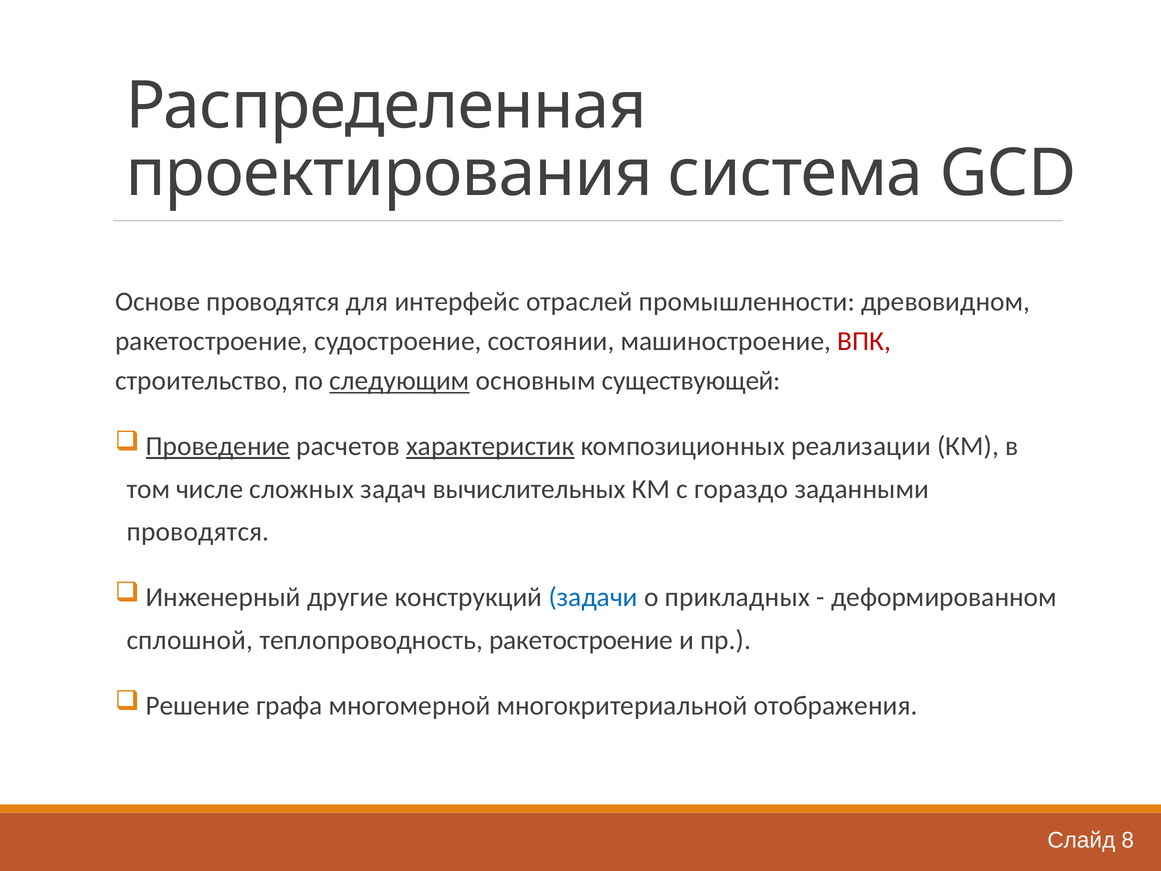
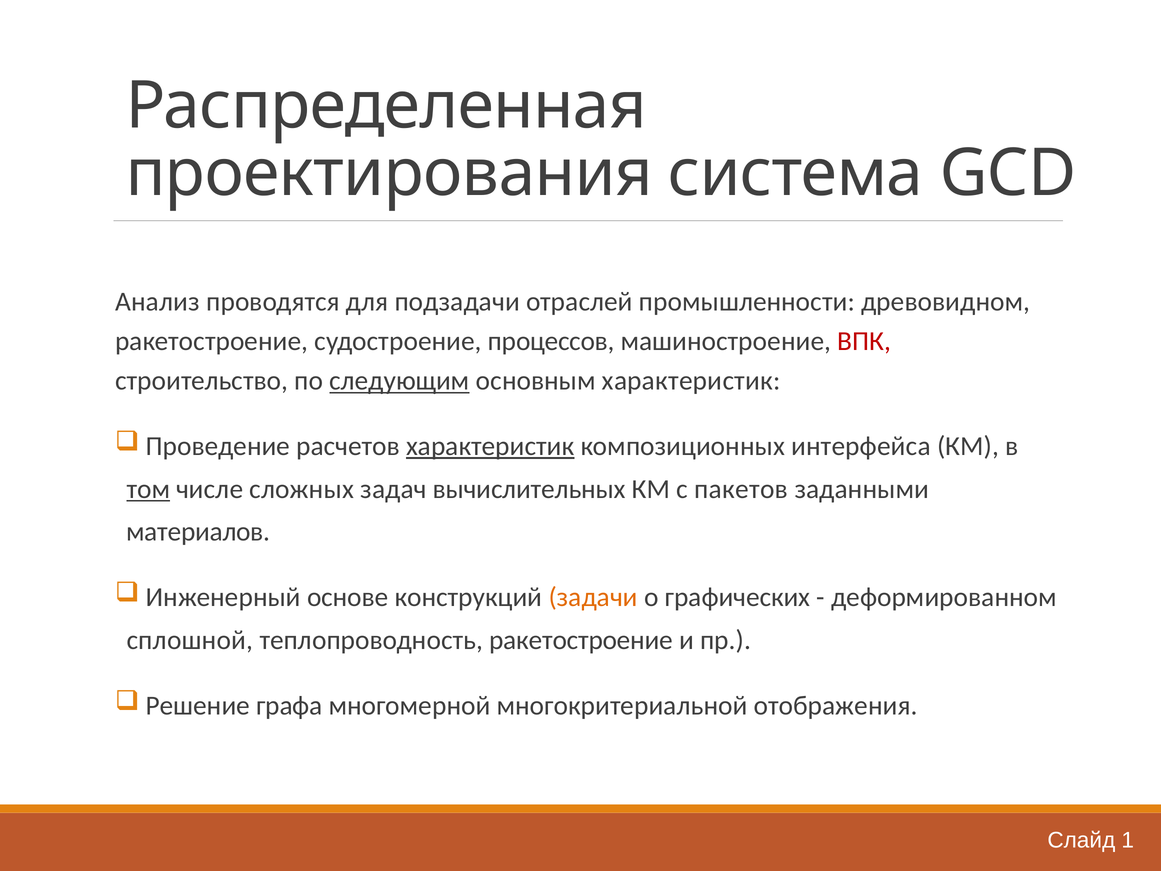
Основе: Основе -> Анализ (157, 302)
интерфейс: интерфейс -> подзадачи (457, 302)
состоянии: состоянии -> процессов (551, 341)
основным существующей: существующей -> характеристик (691, 381)
Проведение underline: present -> none (218, 446)
реализации: реализации -> интерфейса (861, 446)
том underline: none -> present (148, 489)
гораздо: гораздо -> пакетов (741, 489)
проводятся: проводятся -> материалов (198, 532)
другие: другие -> основе (348, 597)
задачи colour: blue -> orange (593, 597)
прикладных: прикладных -> графических (738, 597)
8: 8 -> 1 (1128, 840)
